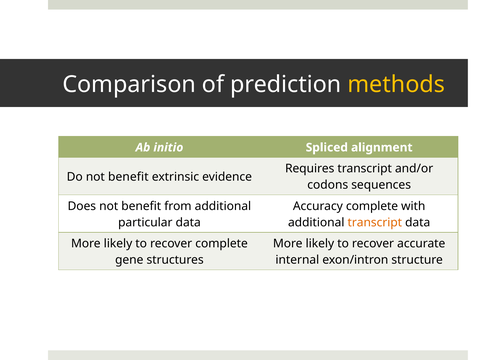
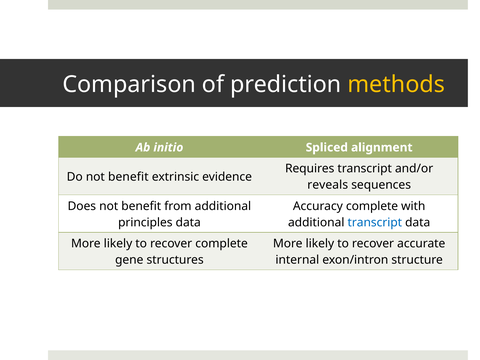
codons: codons -> reveals (328, 185)
particular: particular -> principles (145, 222)
transcript colour: orange -> blue (375, 222)
